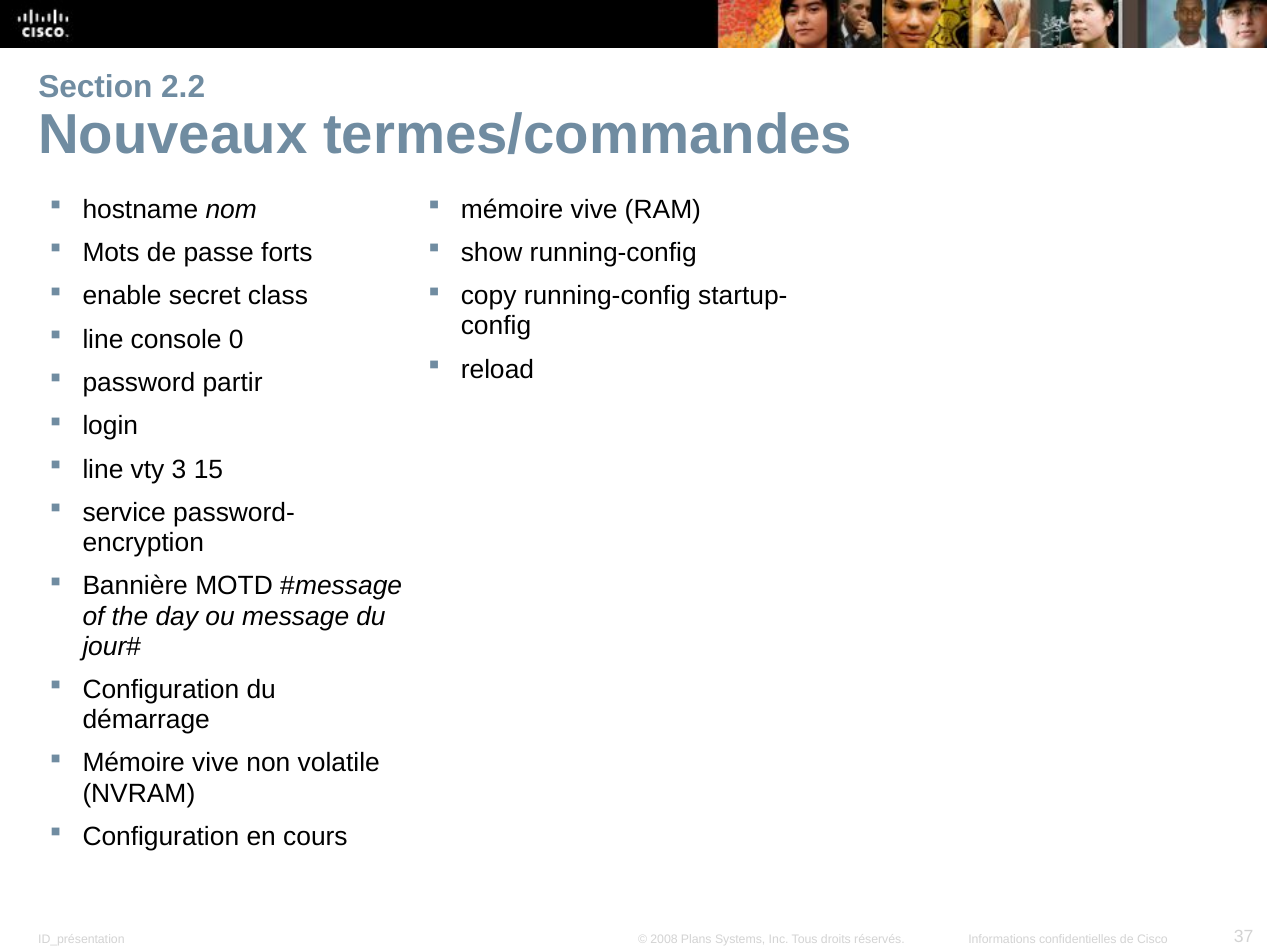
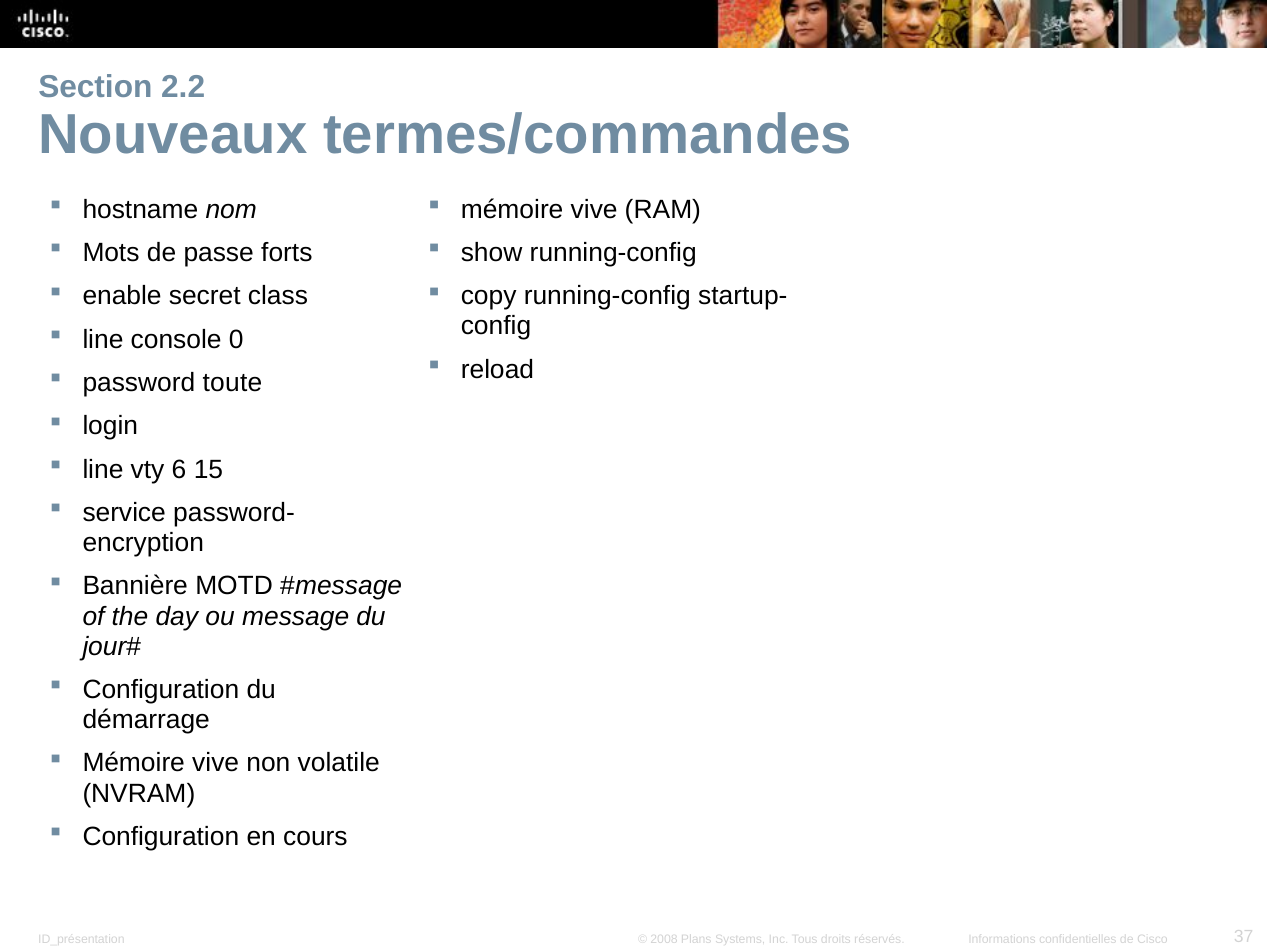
partir: partir -> toute (232, 383)
3: 3 -> 6 (179, 469)
